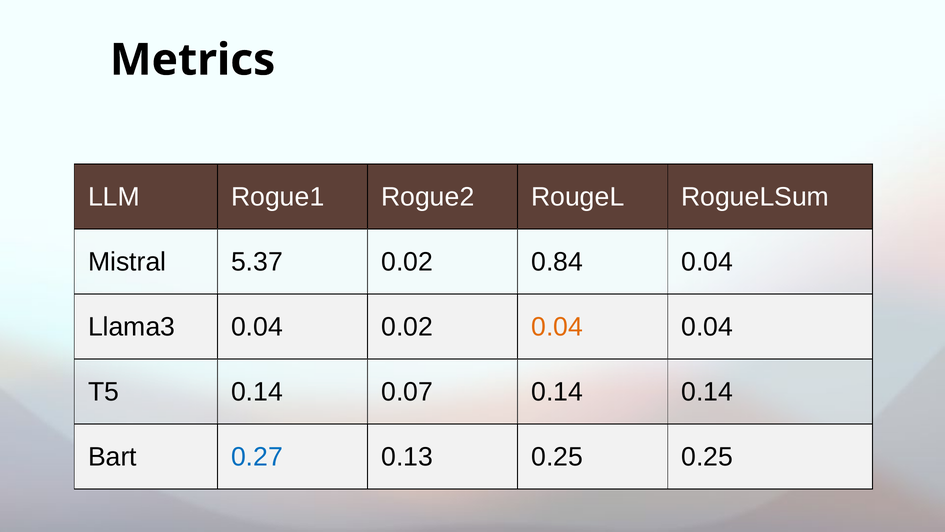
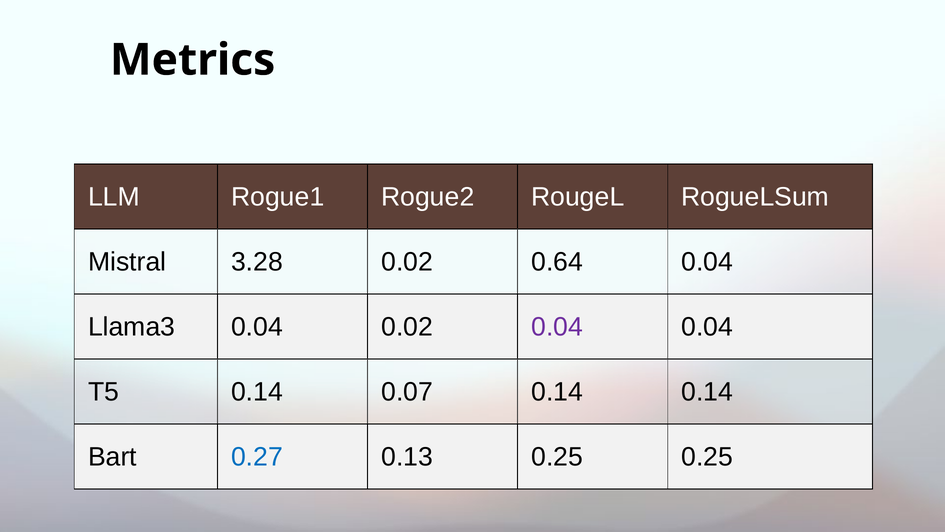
5.37: 5.37 -> 3.28 (257, 262)
0.84: 0.84 -> 0.64 (557, 262)
0.04 colour: orange -> purple (557, 327)
